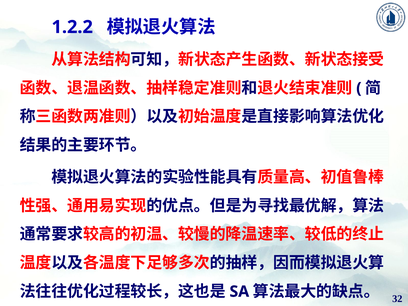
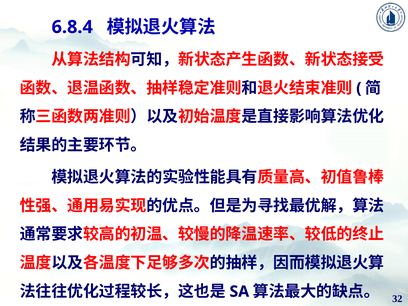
1.2.2: 1.2.2 -> 6.8.4 (72, 27)
